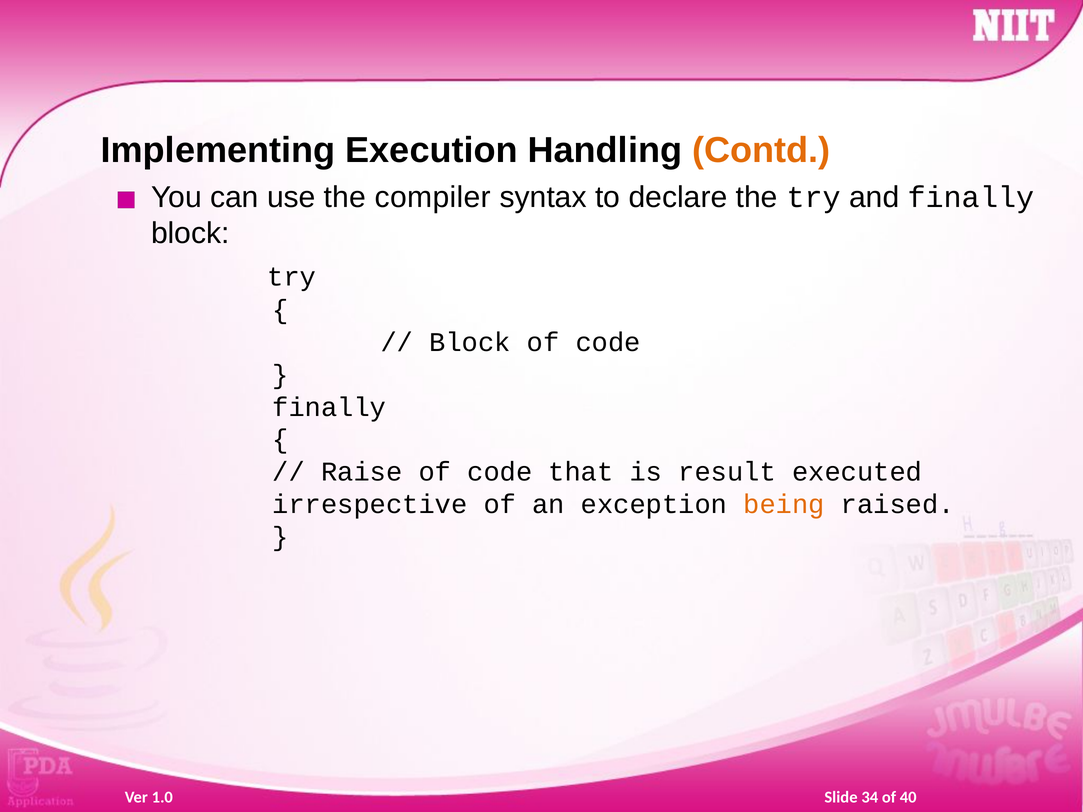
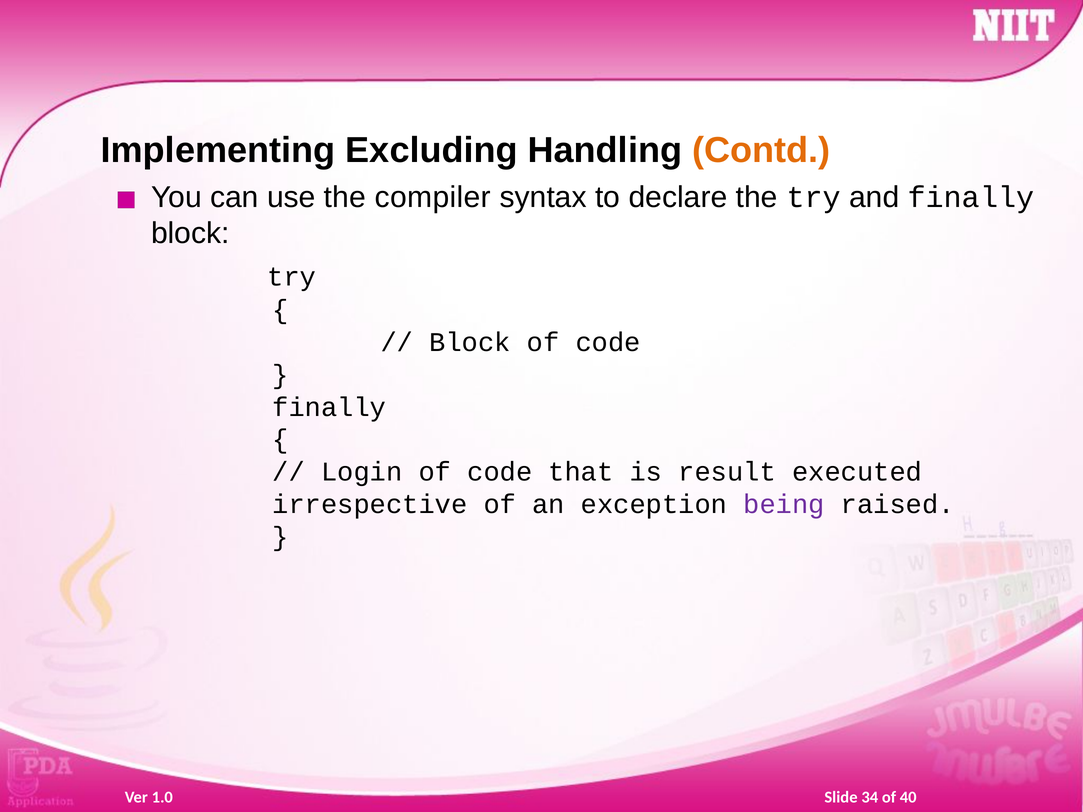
Execution: Execution -> Excluding (432, 151)
Raise: Raise -> Login (362, 472)
being colour: orange -> purple (784, 505)
